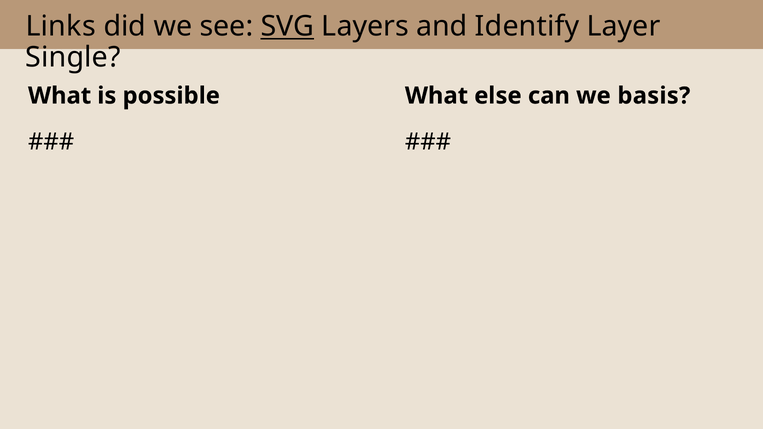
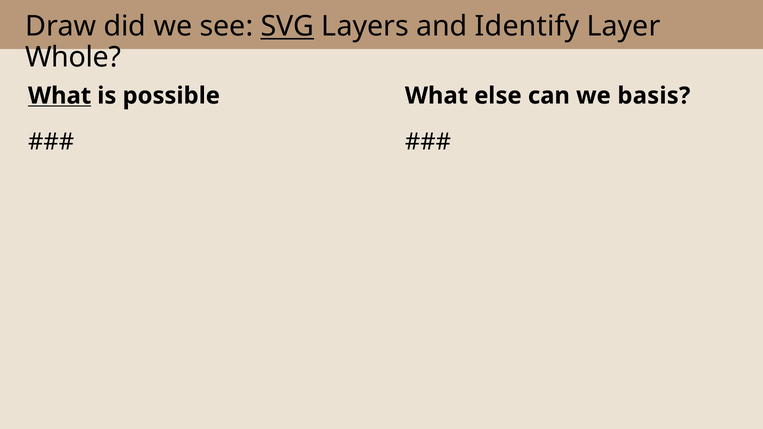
Links: Links -> Draw (61, 27)
Single: Single -> Whole (73, 57)
What underline: none -> present (60, 96)
